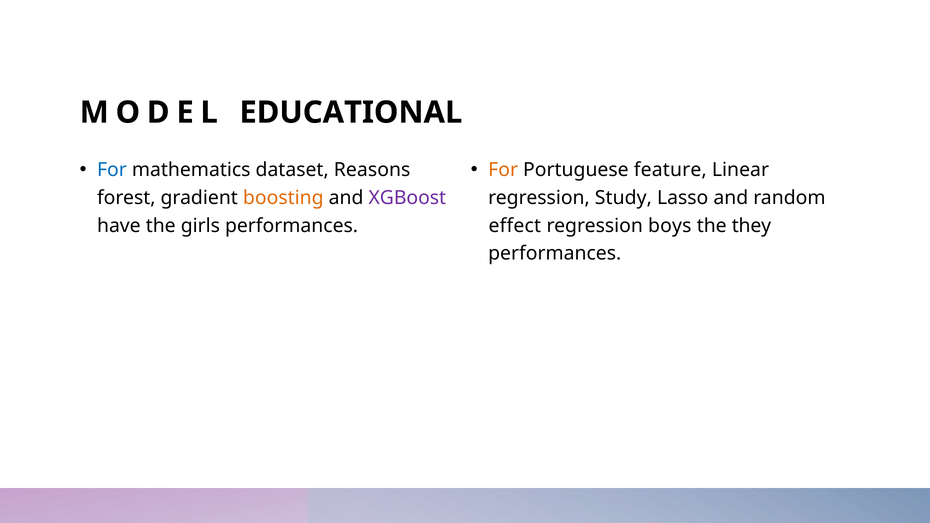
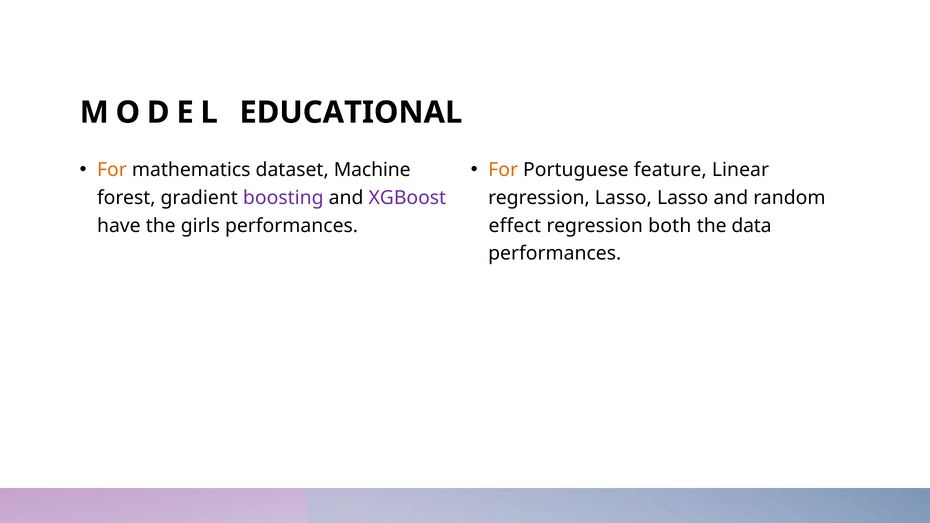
For colour: blue -> orange (112, 170)
Reasons: Reasons -> Machine (372, 170)
boosting colour: orange -> purple (283, 198)
regression Study: Study -> Lasso (623, 198)
boys: boys -> both (670, 226)
they: they -> data (751, 226)
